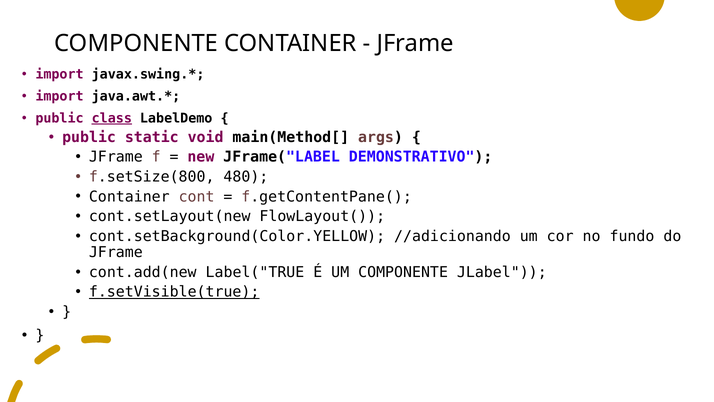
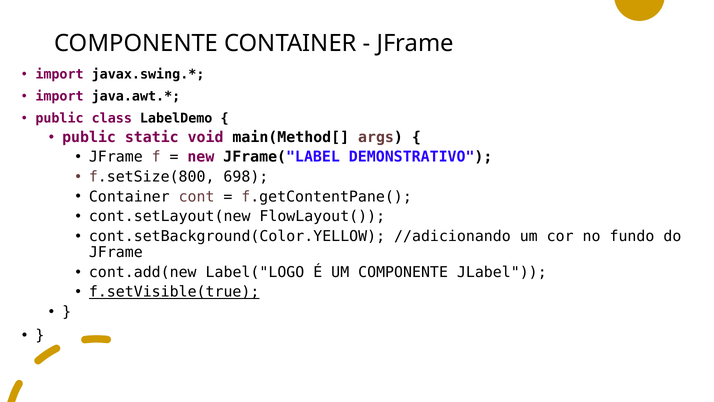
class underline: present -> none (112, 118)
480: 480 -> 698 (246, 177)
Label("TRUE: Label("TRUE -> Label("LOGO (255, 272)
